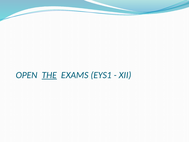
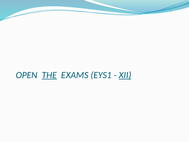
XII underline: none -> present (125, 75)
